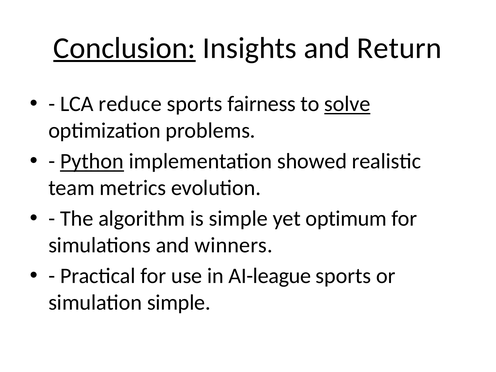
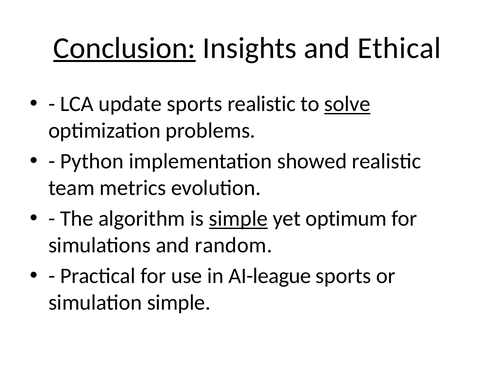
Return: Return -> Ethical (399, 48)
reduce: reduce -> update (130, 104)
sports fairness: fairness -> realistic (262, 104)
Python underline: present -> none (92, 161)
simple underline: none -> present (238, 219)
winners: winners -> random (234, 245)
